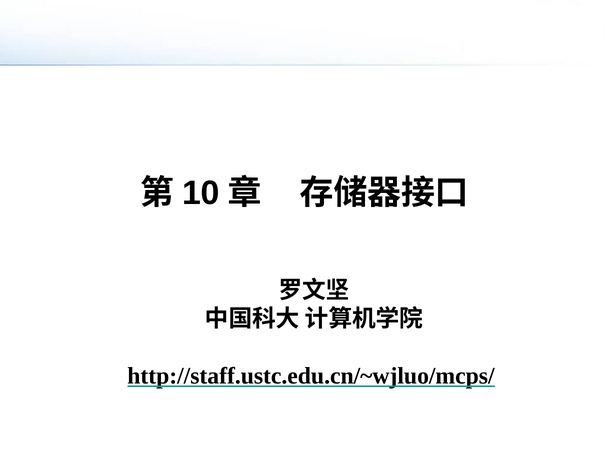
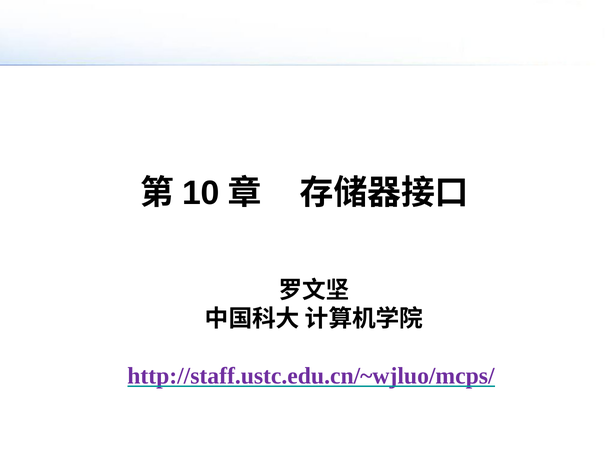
http://staff.ustc.edu.cn/~wjluo/mcps/ colour: black -> purple (311, 376)
